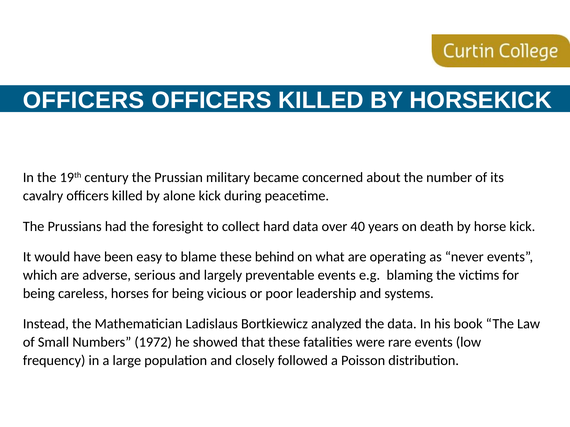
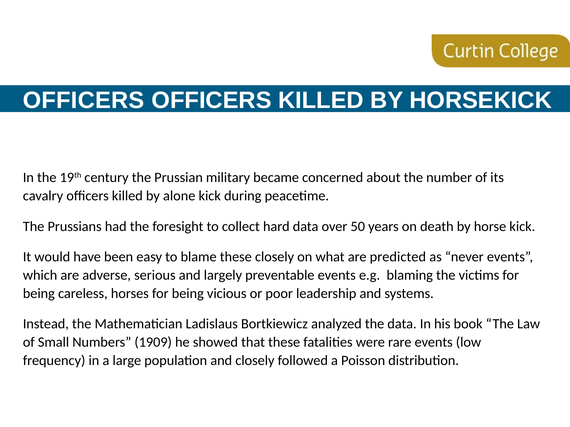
40: 40 -> 50 (358, 227)
these behind: behind -> closely (275, 257)
operating: operating -> predicted (398, 257)
1972: 1972 -> 1909 (153, 343)
